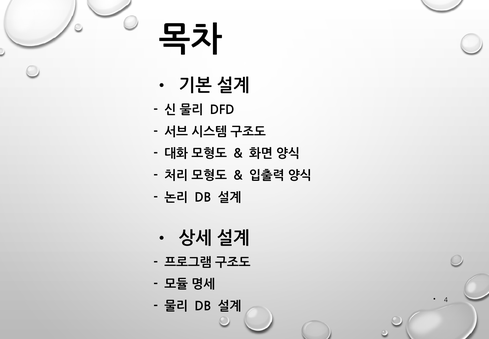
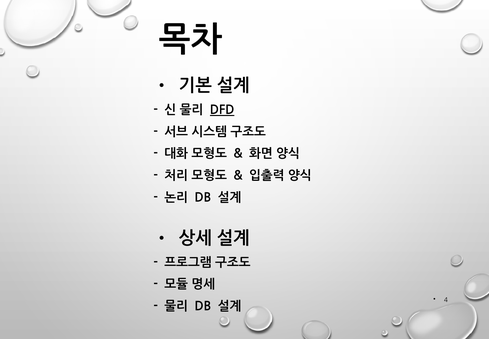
DFD underline: none -> present (222, 110)
